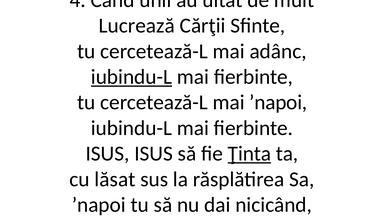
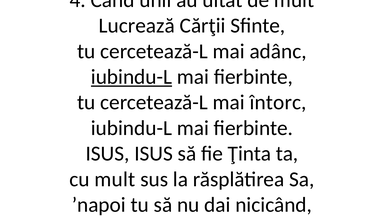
mai ʼnapoi: ʼnapoi -> întorc (278, 102)
Ţinta underline: present -> none (249, 154)
cu lăsat: lăsat -> mult (115, 179)
